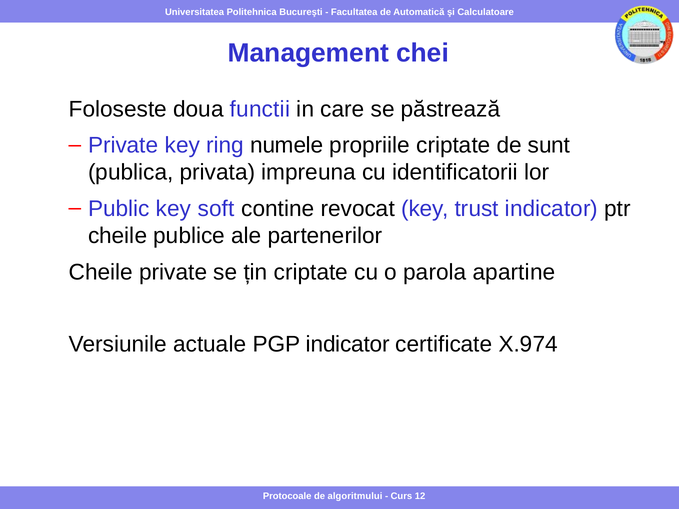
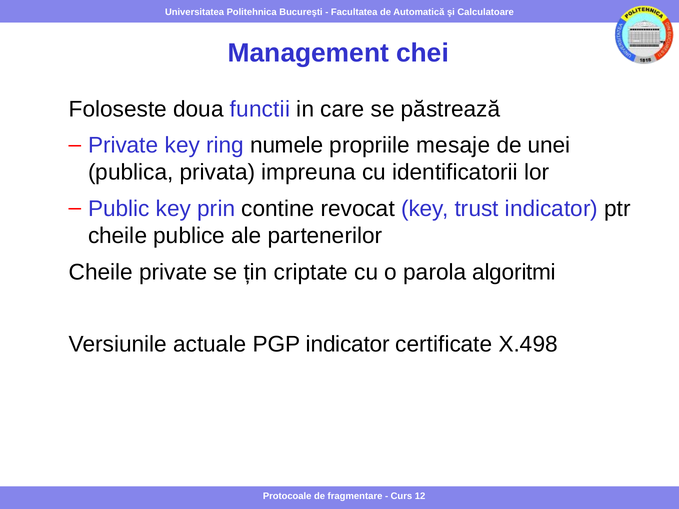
propriile criptate: criptate -> mesaje (453, 145)
sunt: sunt -> unei (549, 145)
soft: soft -> prin (216, 209)
apartine: apartine -> algoritmi (514, 272)
X.974: X.974 -> X.498 (528, 345)
algoritmului: algoritmului -> fragmentare (355, 496)
